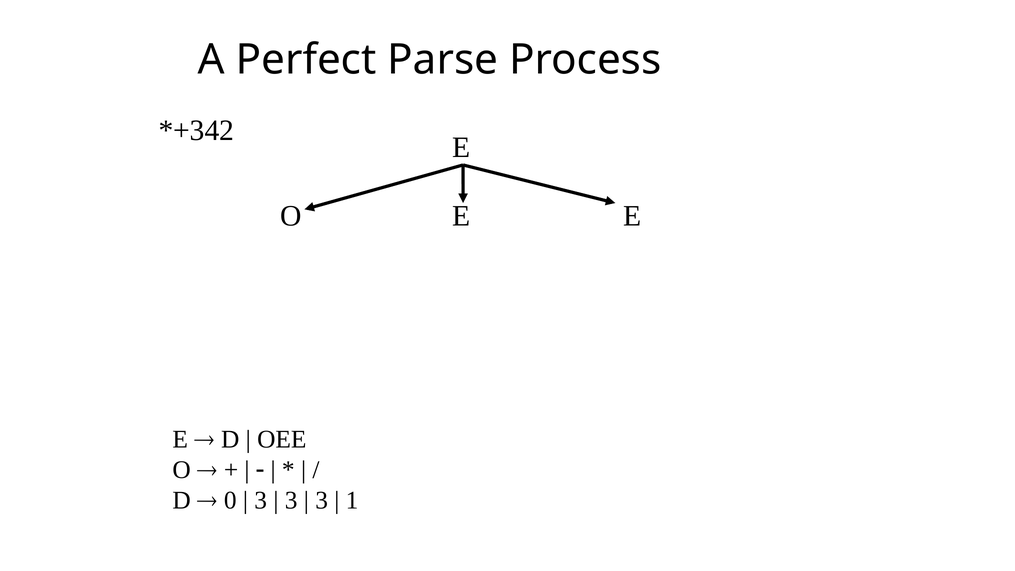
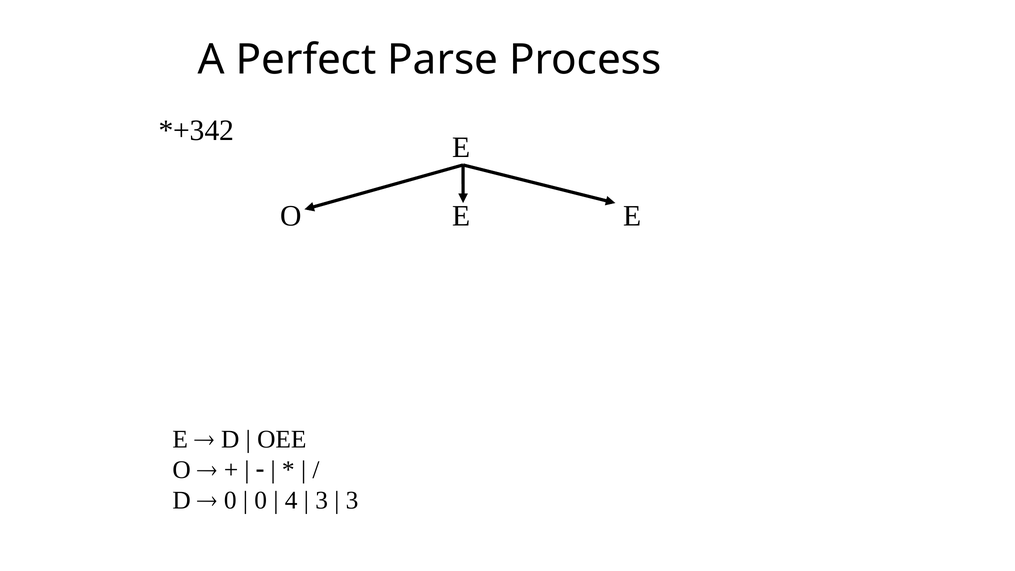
3: 3 -> 0 (261, 500)
3: 3 -> 4 (291, 500)
1: 1 -> 3 (352, 500)
